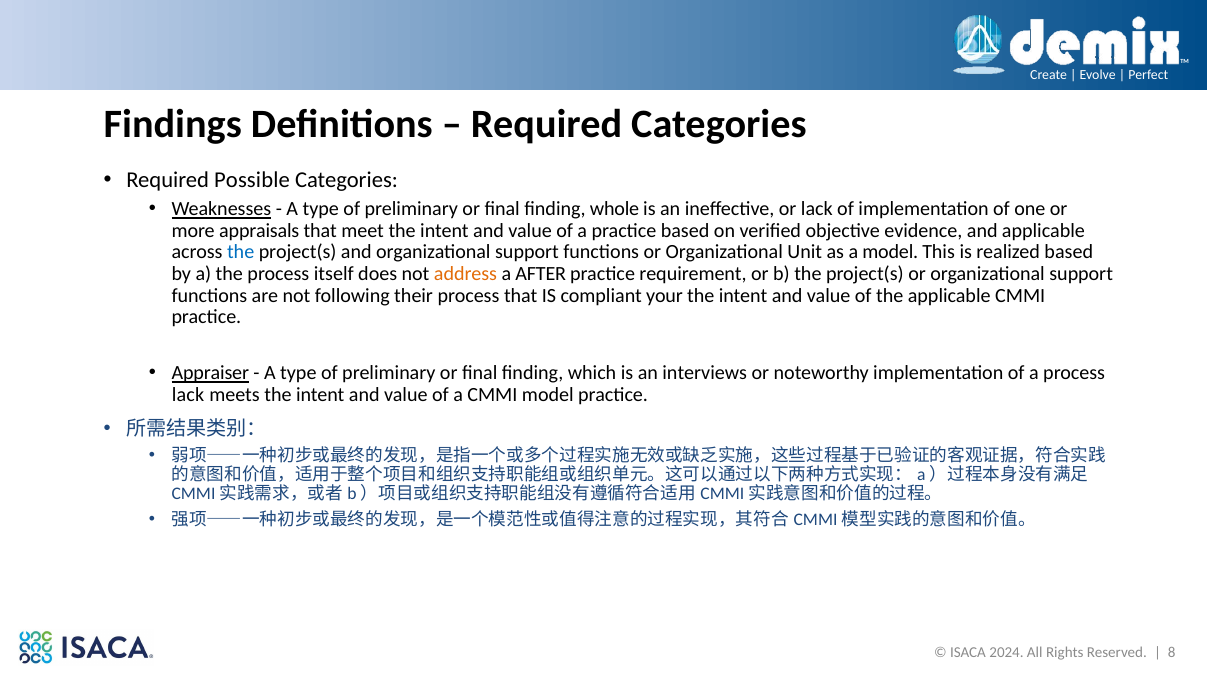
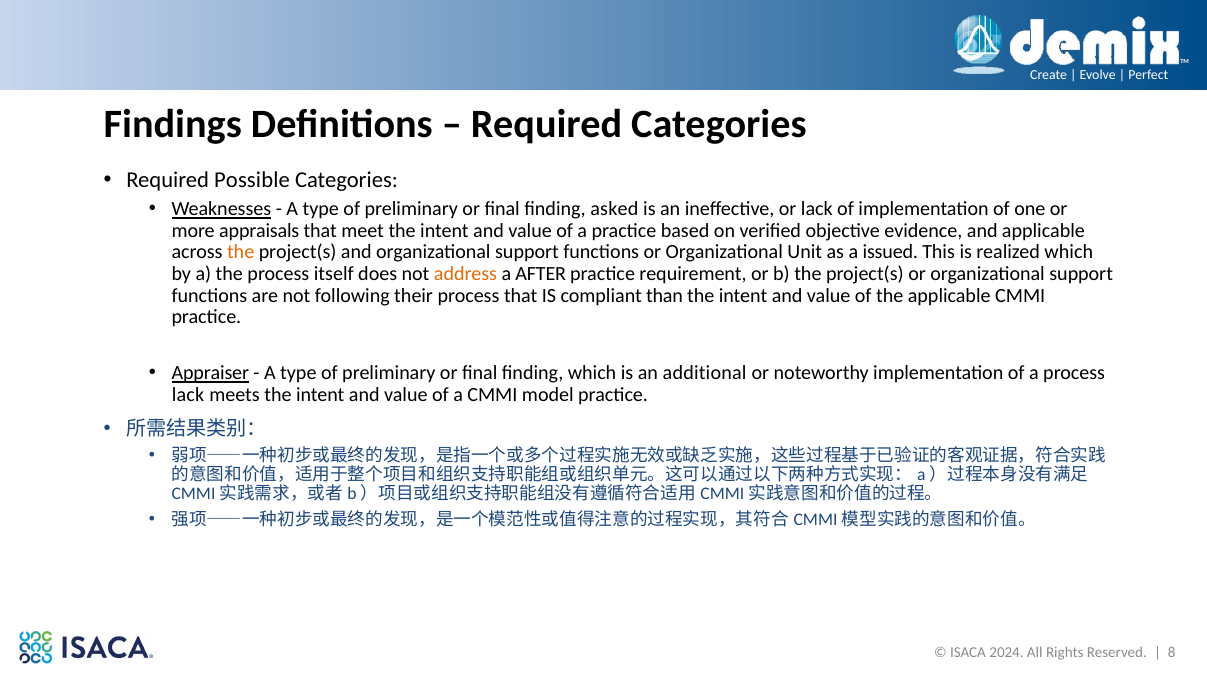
whole: whole -> asked (614, 209)
the colour: blue -> orange (241, 252)
a model: model -> issued (890, 252)
realized based: based -> which (1069, 252)
your: your -> than (665, 296)
interviews: interviews -> additional (705, 373)
